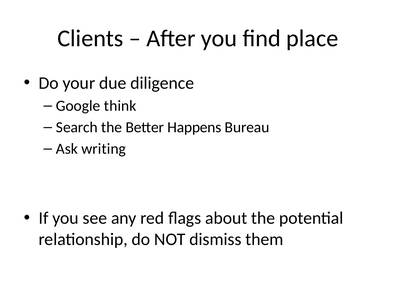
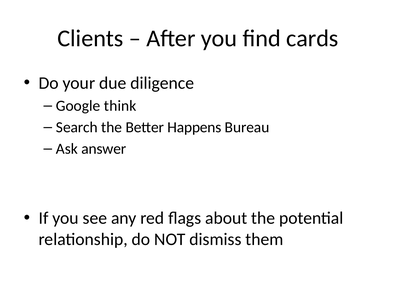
place: place -> cards (312, 38)
writing: writing -> answer (104, 149)
